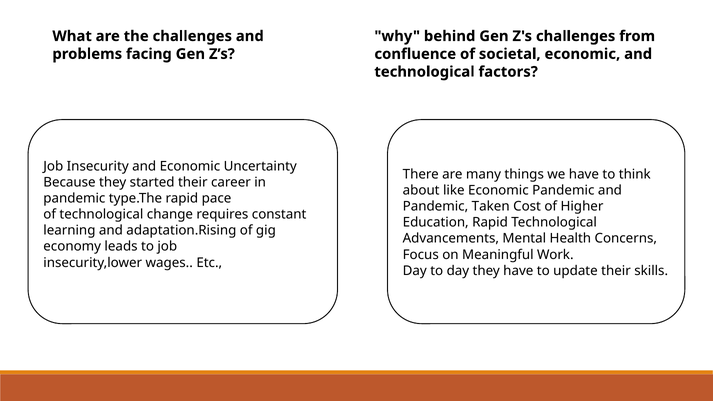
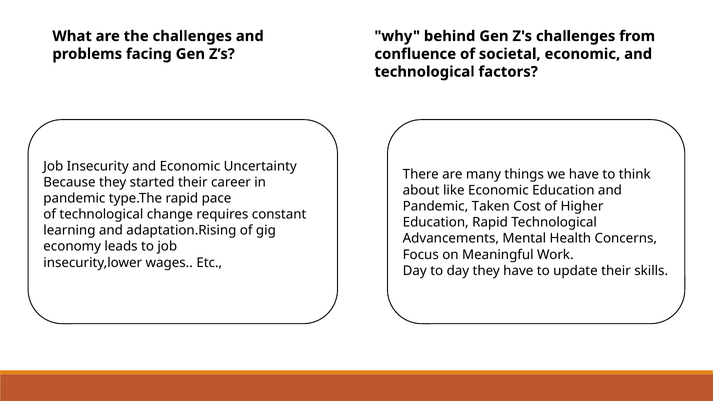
Economic Pandemic: Pandemic -> Education (563, 190)
